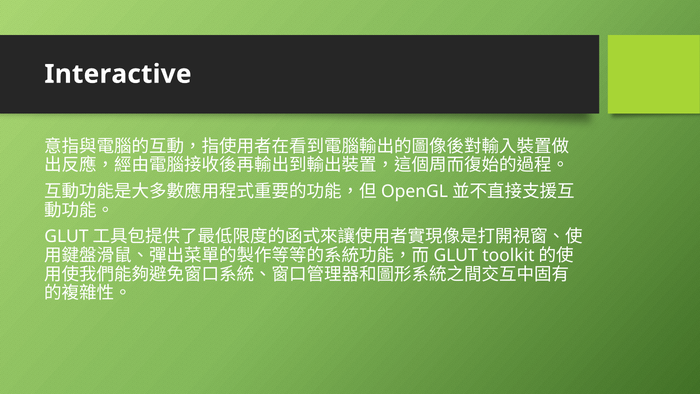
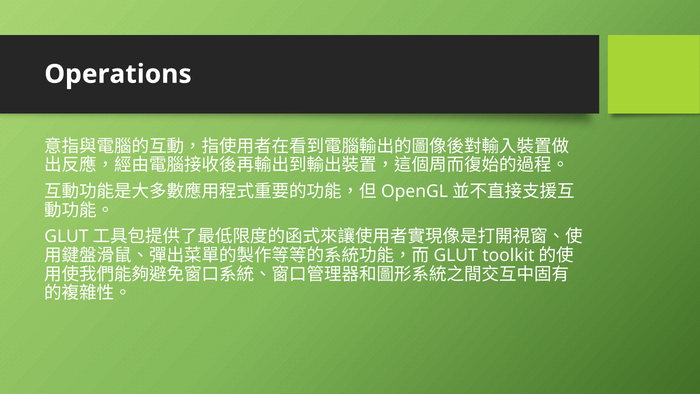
Interactive: Interactive -> Operations (118, 74)
